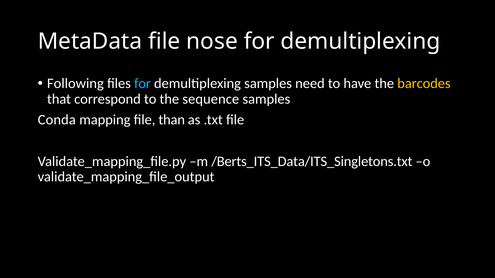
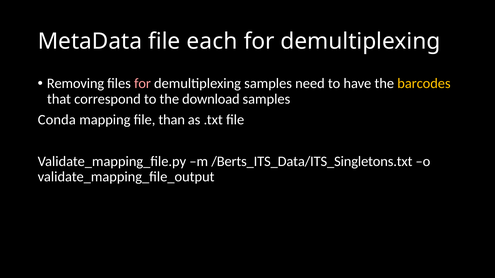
nose: nose -> each (212, 42)
Following: Following -> Removing (76, 84)
for colour: light blue -> pink (143, 84)
sequence: sequence -> download (211, 99)
